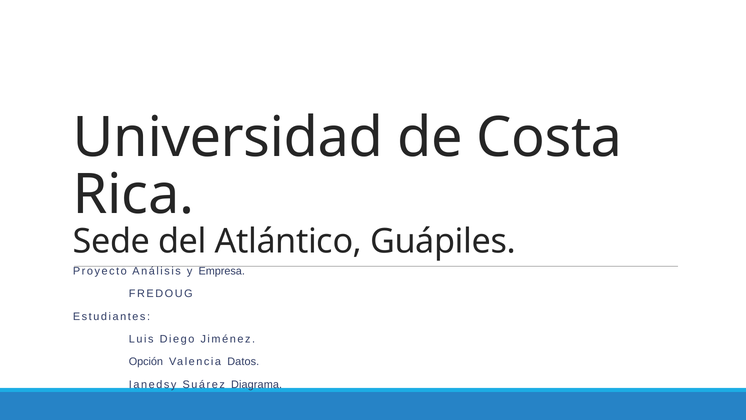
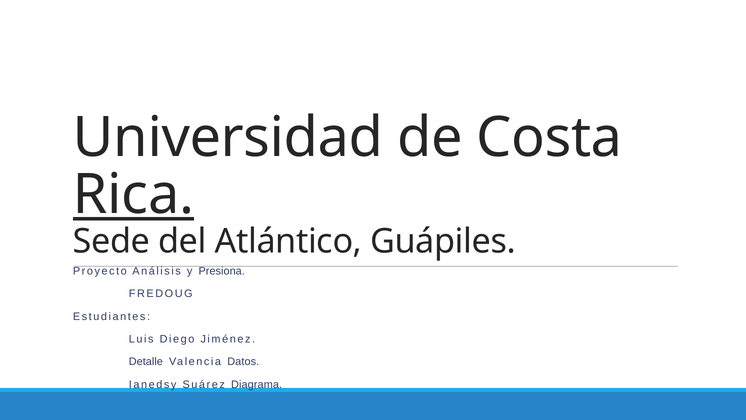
Rica underline: none -> present (133, 195)
Empresa: Empresa -> Presiona (222, 271)
Opción: Opción -> Detalle (146, 361)
